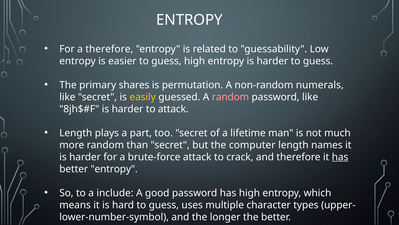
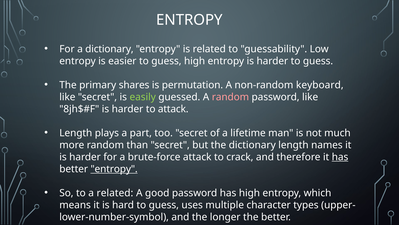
a therefore: therefore -> dictionary (109, 49)
numerals: numerals -> keyboard (320, 85)
easily colour: yellow -> light green (143, 97)
the computer: computer -> dictionary (252, 145)
entropy underline: none -> present (114, 169)
a include: include -> related (115, 193)
